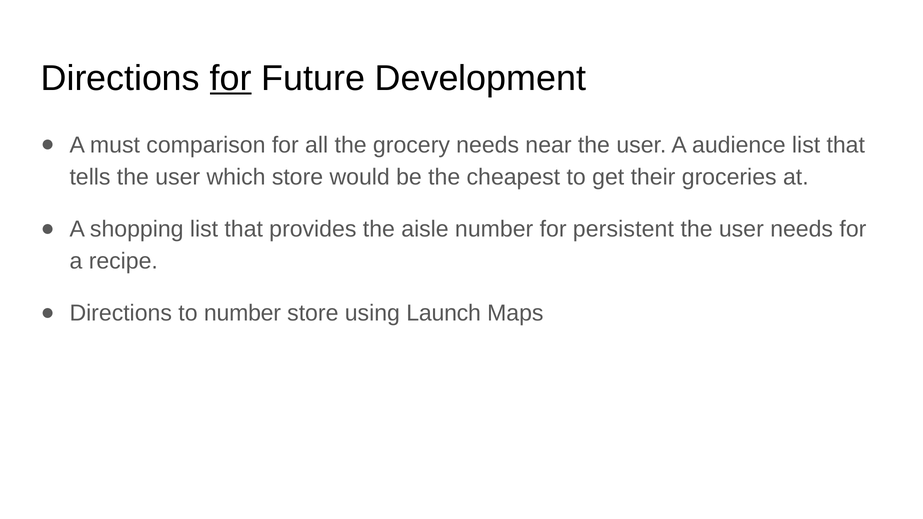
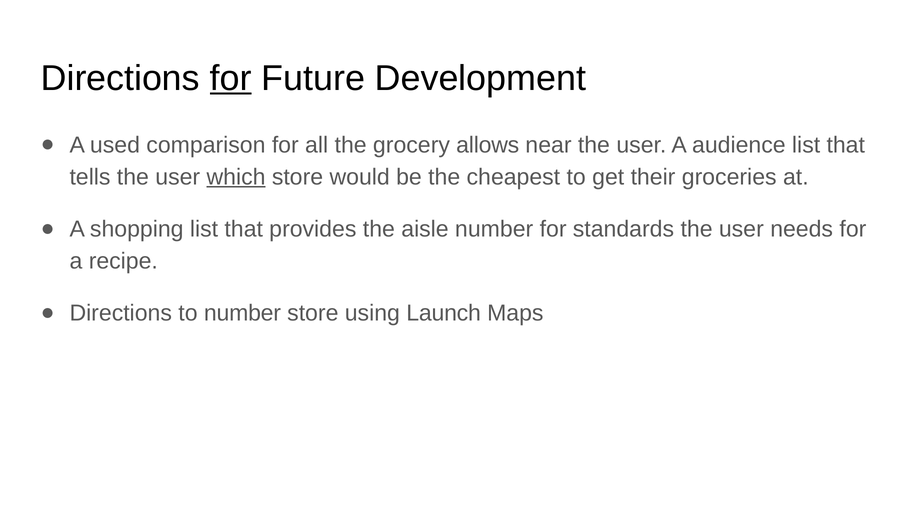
must: must -> used (115, 145)
grocery needs: needs -> allows (488, 145)
which underline: none -> present (236, 177)
persistent: persistent -> standards (623, 229)
